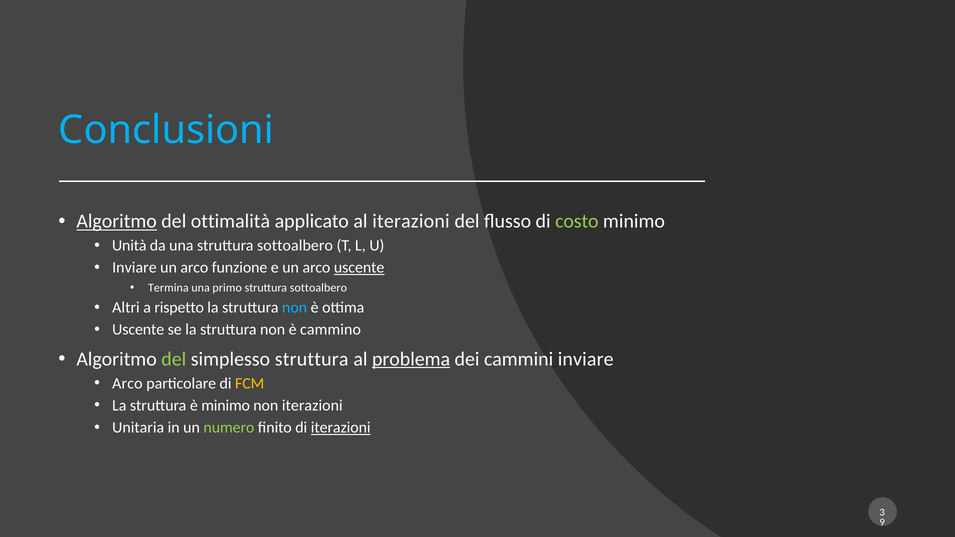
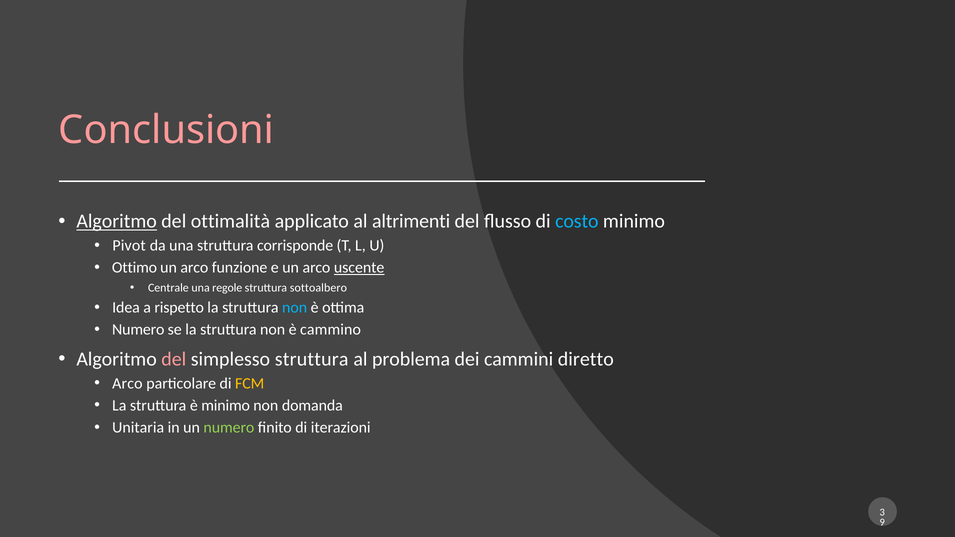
Conclusioni colour: light blue -> pink (166, 130)
al iterazioni: iterazioni -> altrimenti (411, 221)
costo colour: light green -> light blue (577, 221)
Unità: Unità -> Pivot (129, 246)
una struttura sottoalbero: sottoalbero -> corrisponde (295, 246)
Inviare: Inviare -> Ottimo (135, 268)
Termina: Termina -> Centrale (168, 288)
primo: primo -> regole (227, 288)
Altri: Altri -> Idea (126, 308)
Uscente: Uscente -> Numero (138, 330)
del colour: light green -> pink (174, 359)
problema underline: present -> none (411, 359)
cammini inviare: inviare -> diretto (586, 359)
non iterazioni: iterazioni -> domanda (312, 406)
iterazioni underline: present -> none (341, 428)
